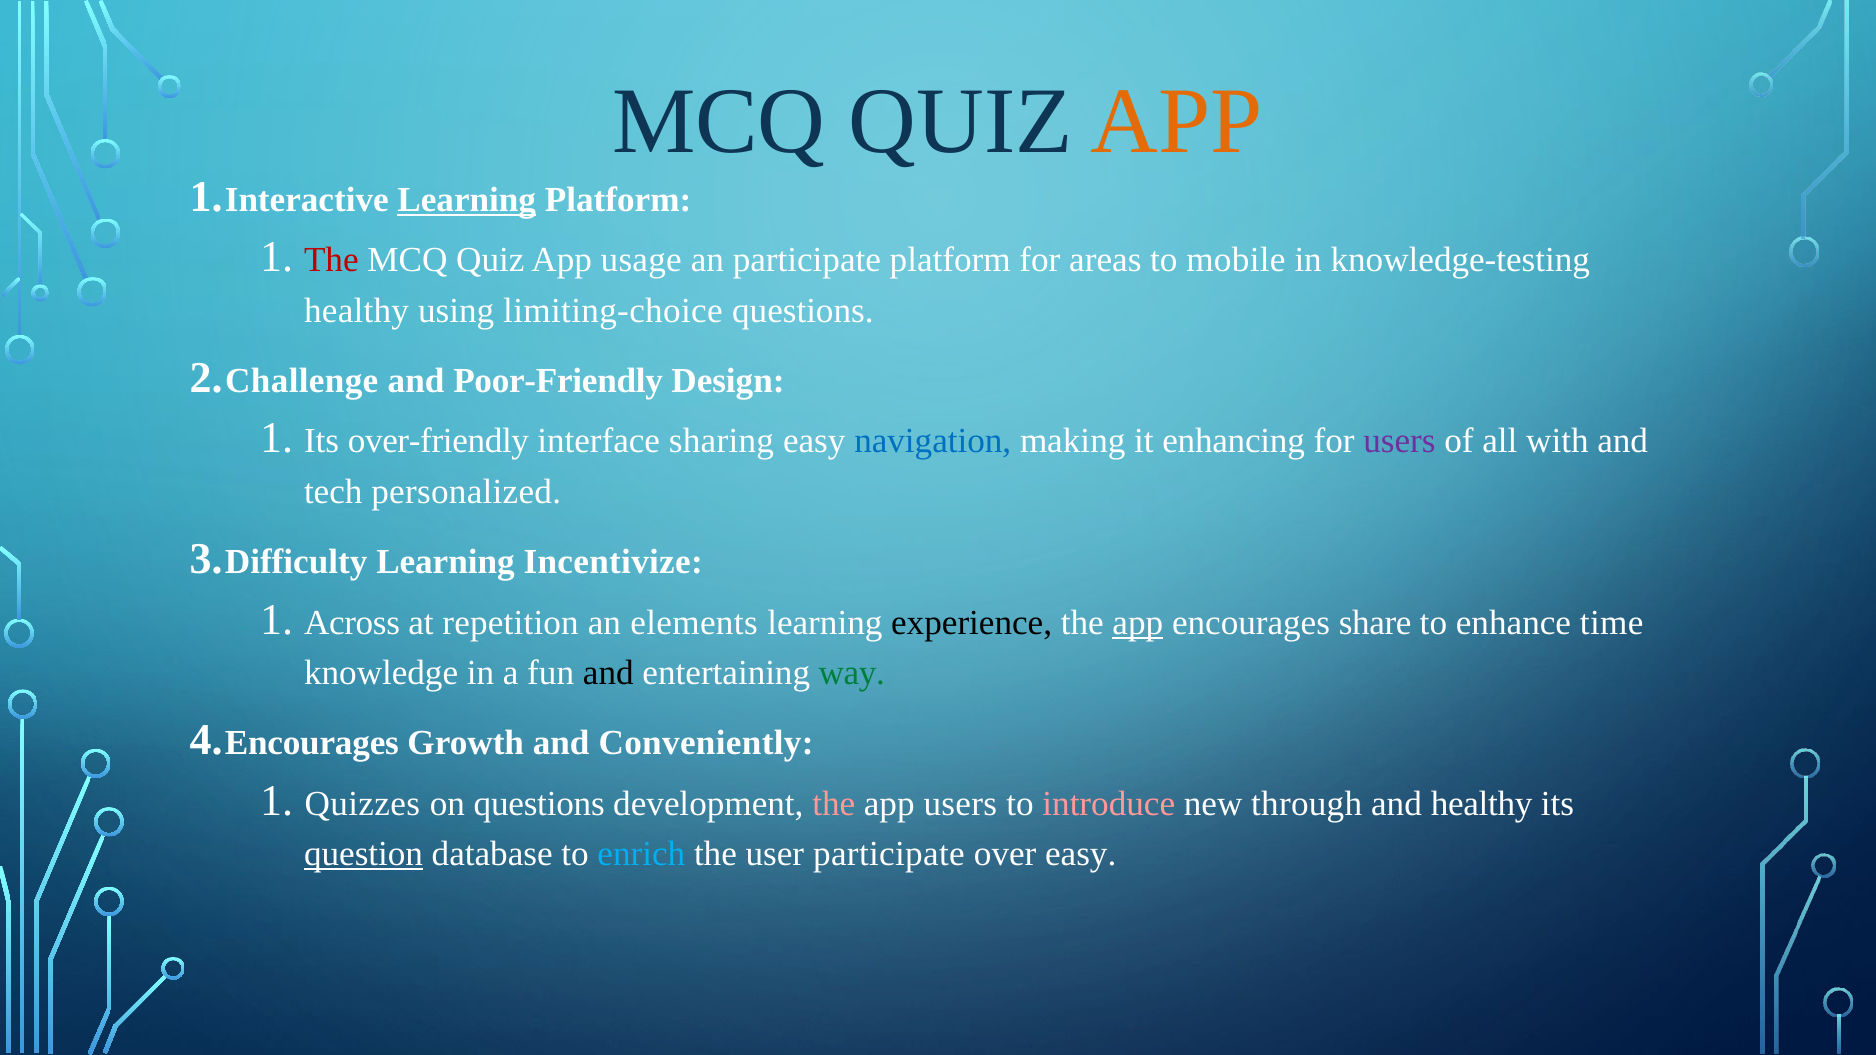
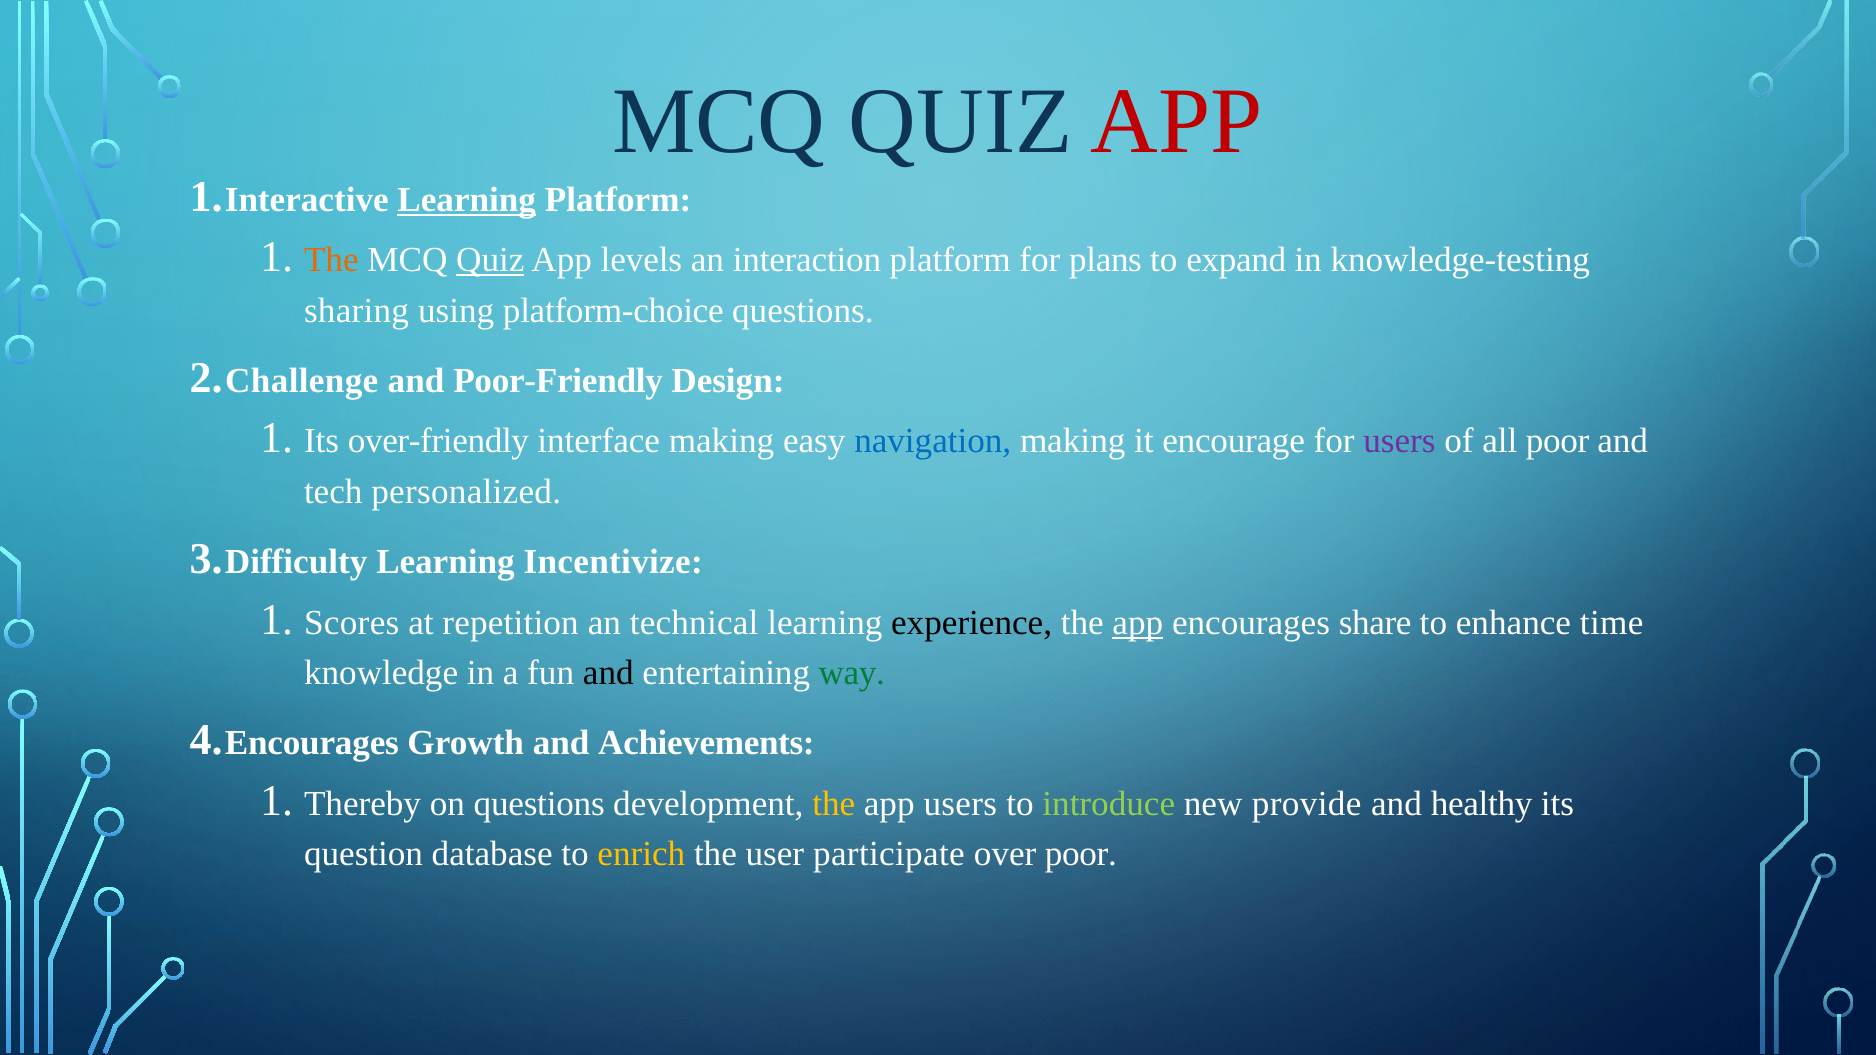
APP colour: orange -> red (1177, 122)
The colour: red -> orange (331, 260)
Quiz underline: none -> present (490, 260)
usage: usage -> levels (641, 260)
an participate: participate -> interaction (807, 260)
areas: areas -> plans (1106, 260)
mobile: mobile -> expand (1236, 260)
healthy: healthy -> sharing (357, 311)
limiting-choice: limiting-choice -> platform-choice (613, 311)
interface sharing: sharing -> making (722, 441)
enhancing: enhancing -> encourage (1234, 441)
all with: with -> poor (1558, 441)
Across: Across -> Scores (352, 623)
elements: elements -> technical (694, 623)
Conveniently: Conveniently -> Achievements (706, 743)
Quizzes: Quizzes -> Thereby (363, 804)
the colour: pink -> yellow (834, 804)
introduce colour: pink -> light green (1109, 804)
through: through -> provide (1307, 804)
question underline: present -> none (364, 854)
enrich colour: light blue -> yellow (641, 854)
over easy: easy -> poor (1081, 854)
